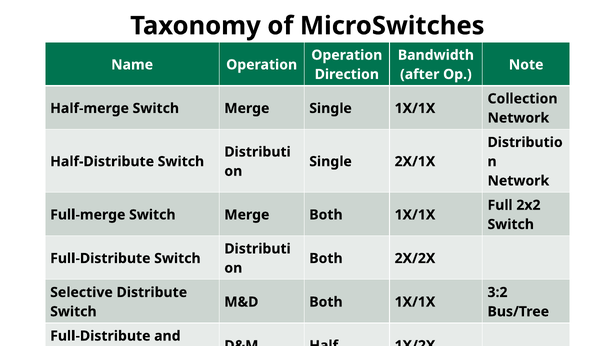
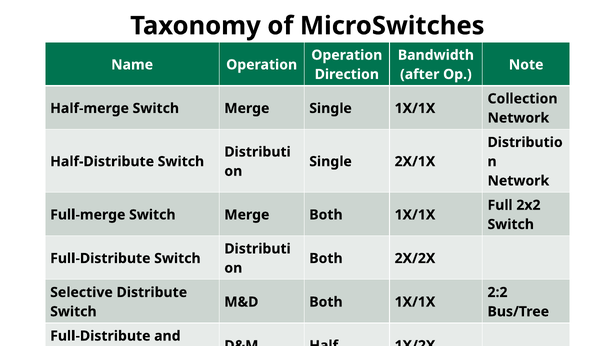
3:2: 3:2 -> 2:2 (498, 292)
